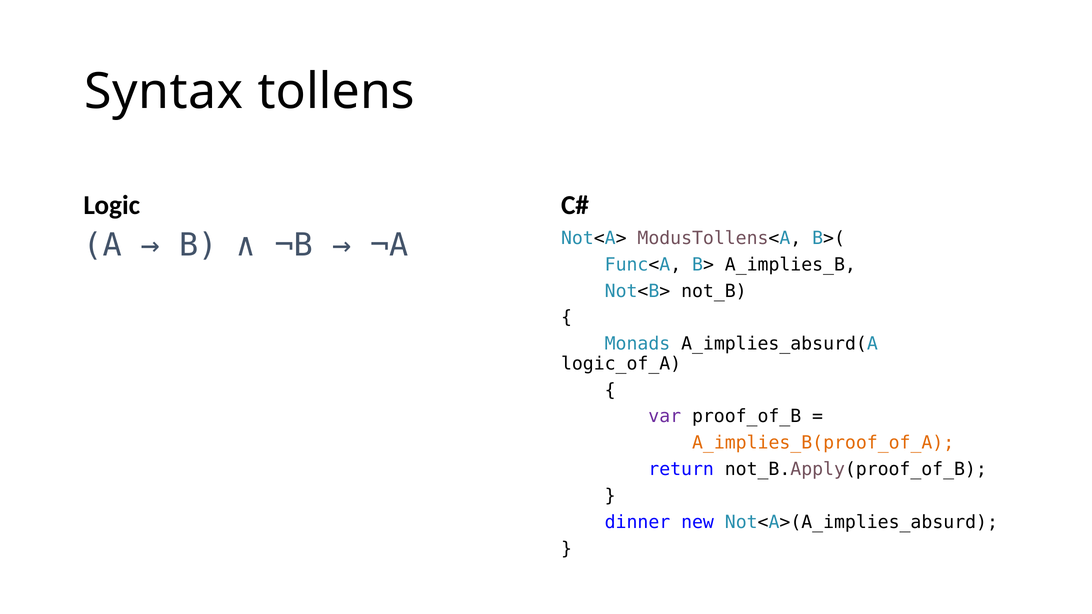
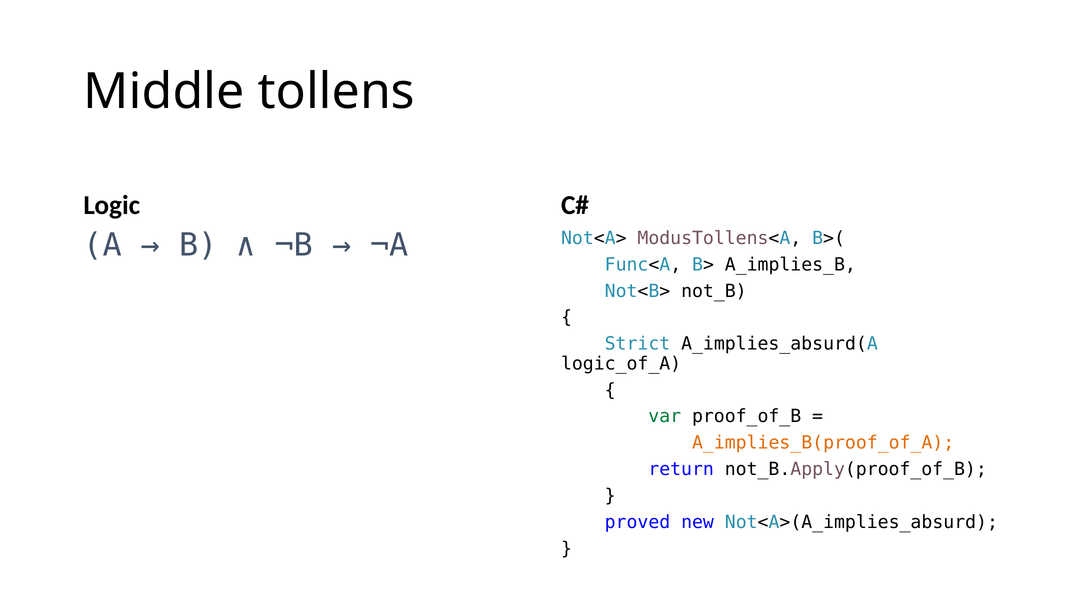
Syntax: Syntax -> Middle (164, 92)
Monads: Monads -> Strict (637, 344)
var colour: purple -> green (665, 417)
dinner: dinner -> proved (637, 523)
